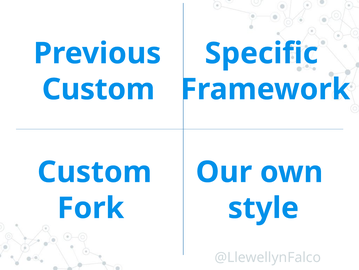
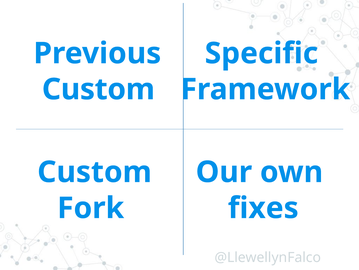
style: style -> fixes (263, 208)
